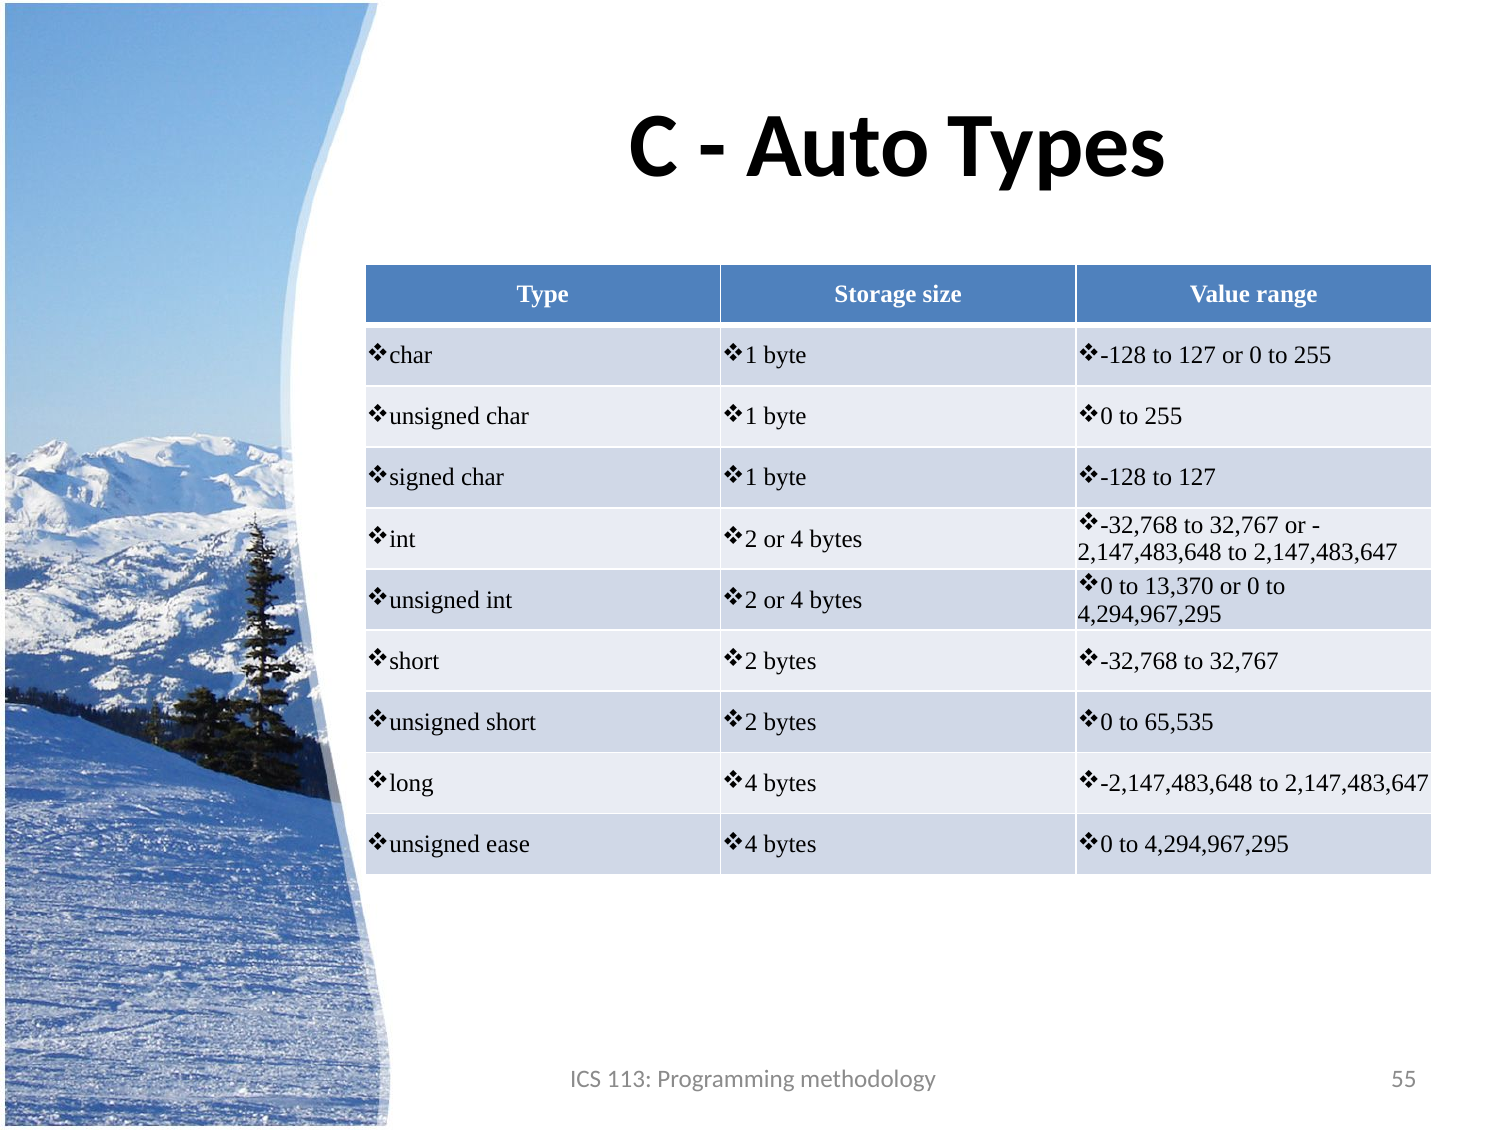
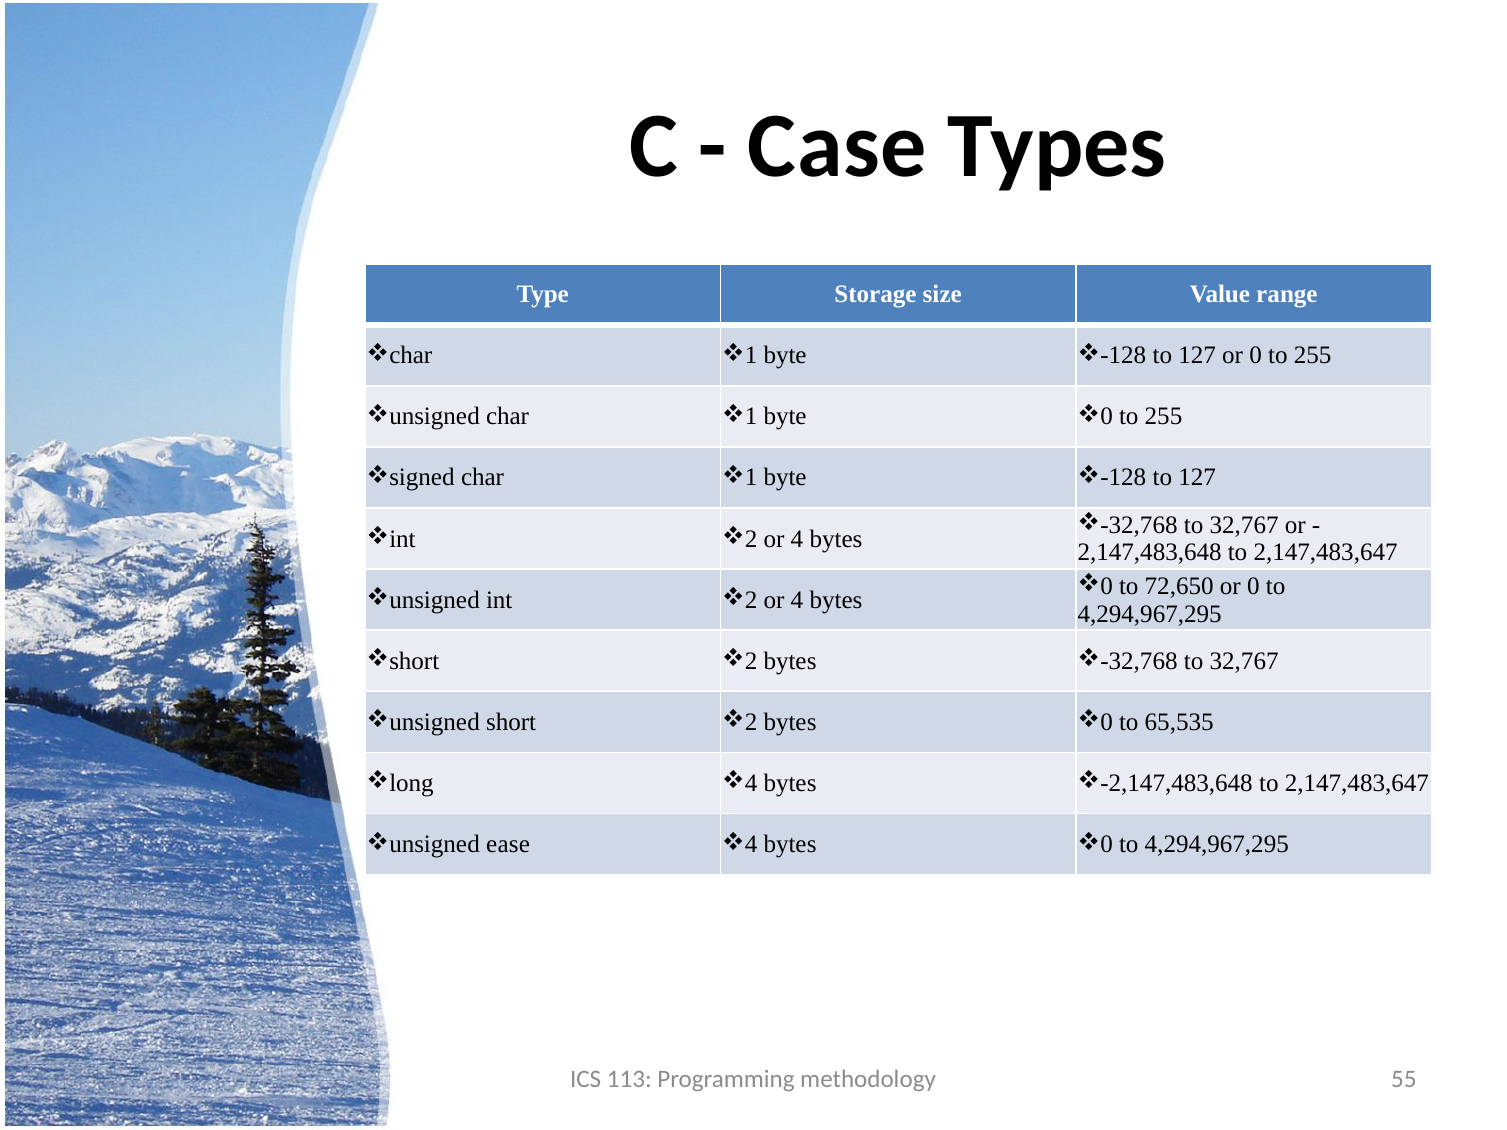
Auto: Auto -> Case (837, 146)
13,370: 13,370 -> 72,650 (1179, 586)
